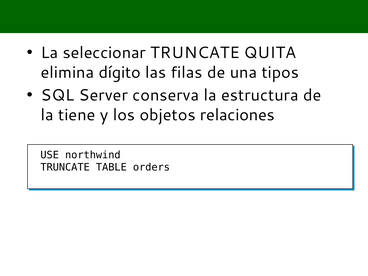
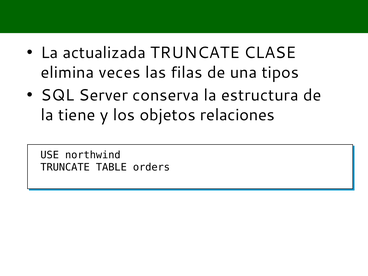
seleccionar: seleccionar -> actualizada (104, 53)
QUITA: QUITA -> CLASE (270, 53)
dígito: dígito -> veces (120, 72)
